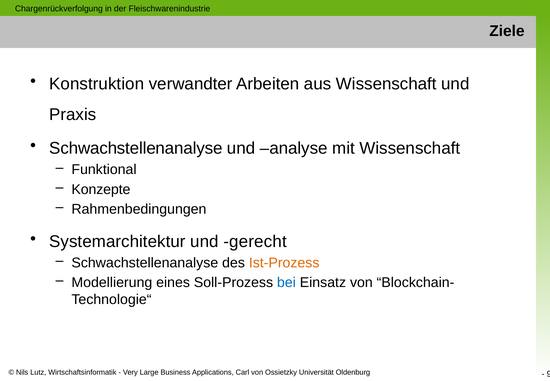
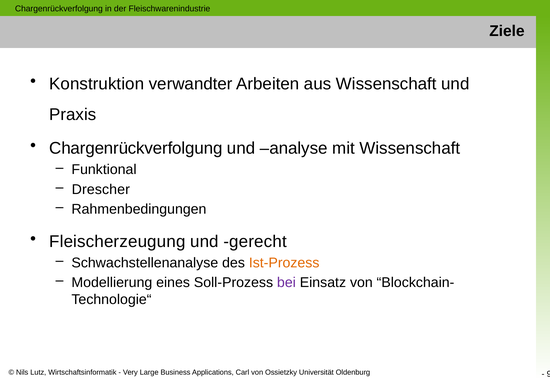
Schwachstellenanalyse: Schwachstellenanalyse -> Chargenrückverfolgung (136, 148)
Konzepte: Konzepte -> Drescher (101, 189)
Systemarchitektur: Systemarchitektur -> Fleischerzeugung (117, 241)
bei colour: blue -> purple (286, 282)
